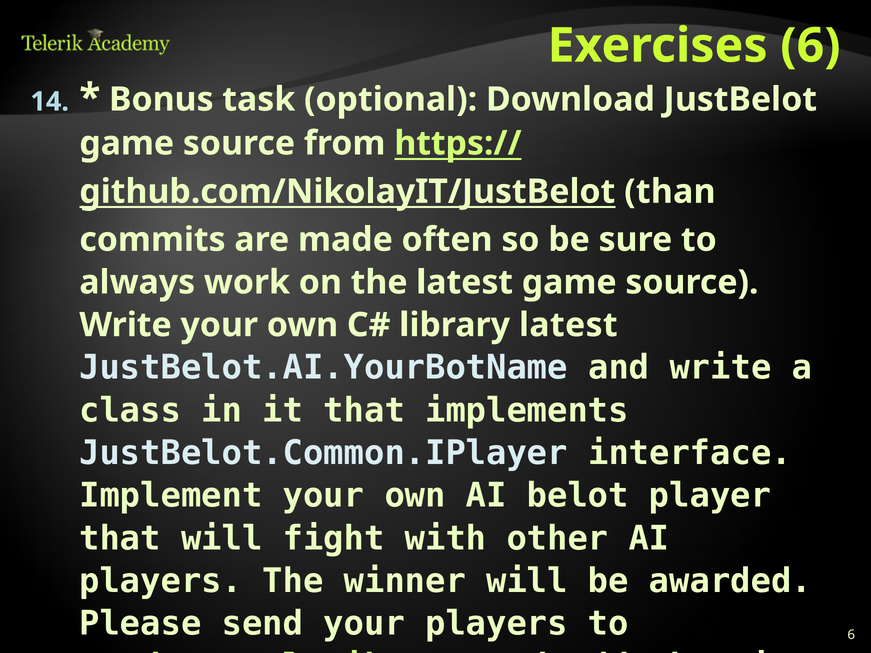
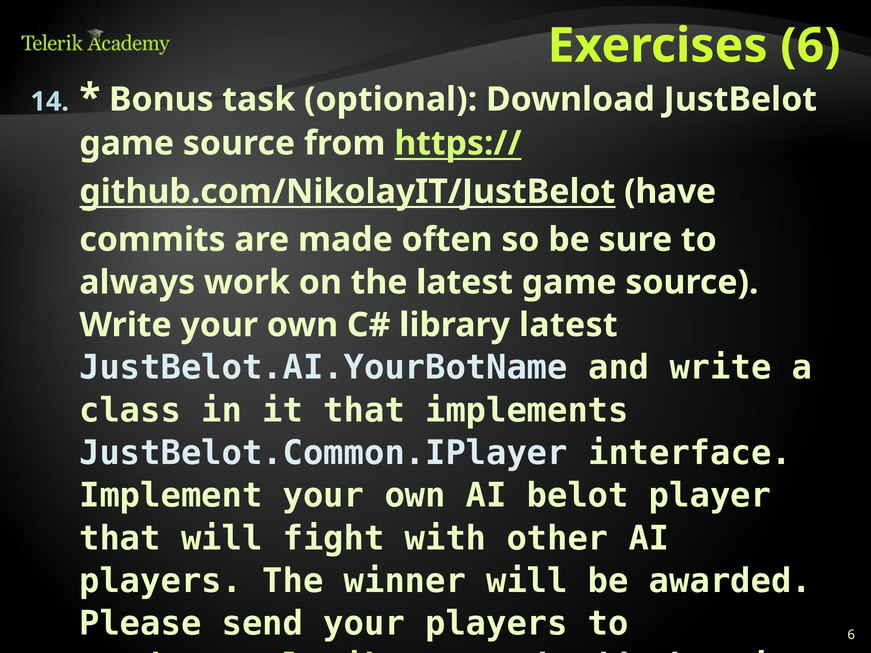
than: than -> have (670, 192)
